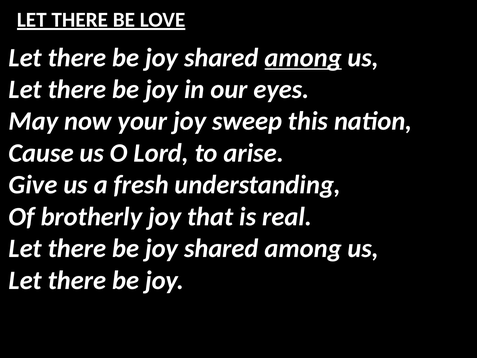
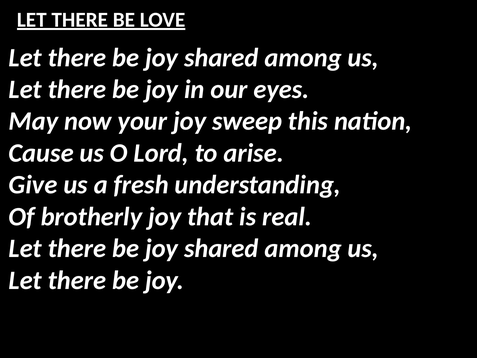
among underline: present -> none (303, 58)
